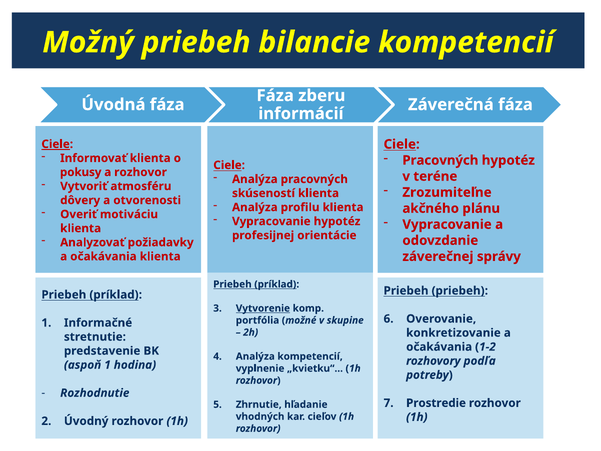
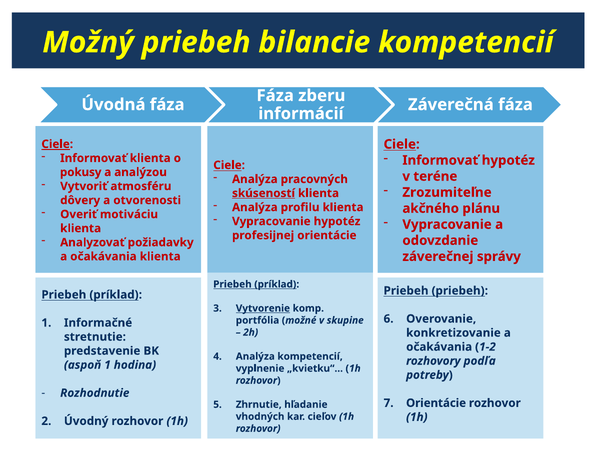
Pracovných: Pracovných -> Informovať (440, 160)
a rozhovor: rozhovor -> analýzou (141, 172)
skúseností underline: none -> present (264, 193)
Prostredie: Prostredie -> Orientácie (436, 403)
